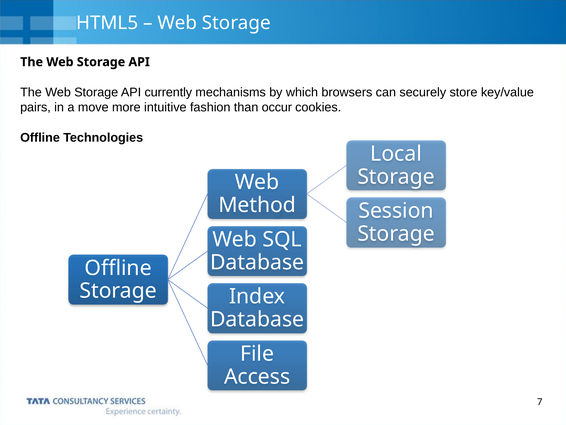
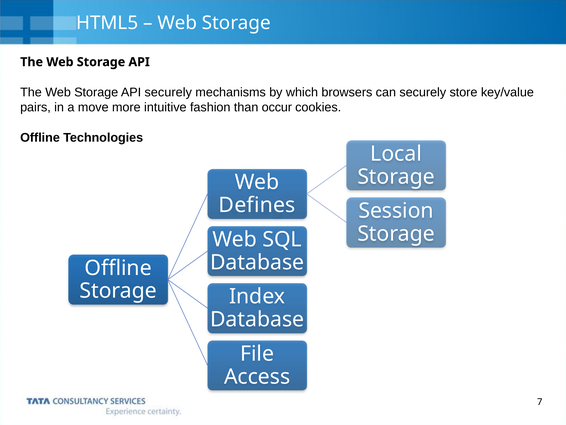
API currently: currently -> securely (168, 92)
Method: Method -> Defines (257, 205)
